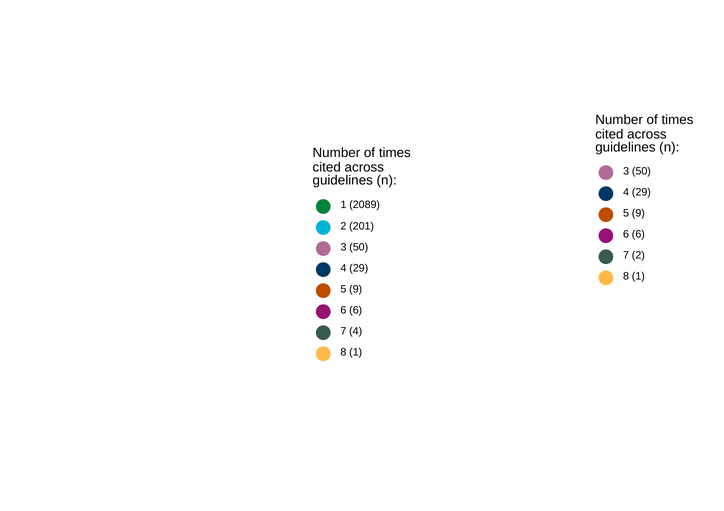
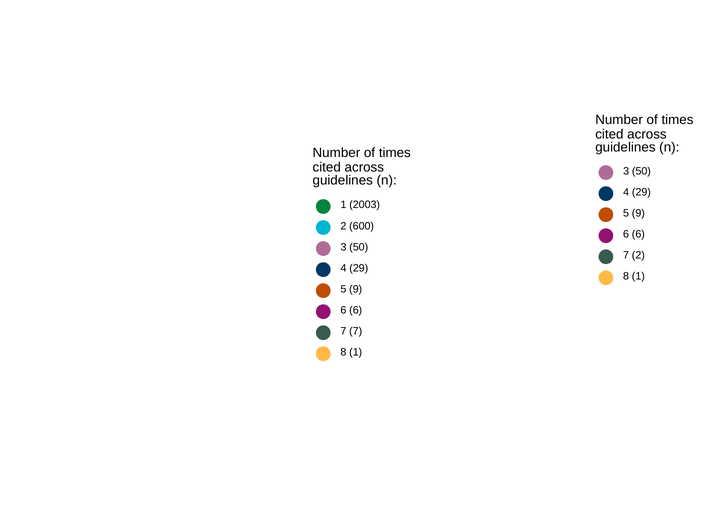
2089: 2089 -> 2003 (365, 205)
201: 201 -> 600 (362, 226)
7 4: 4 -> 7 (356, 331)
